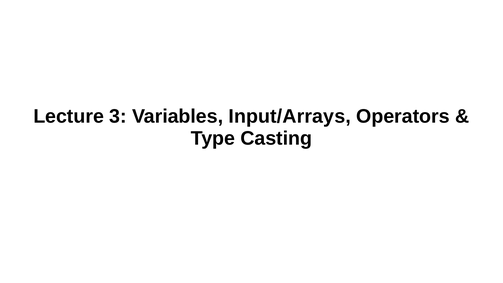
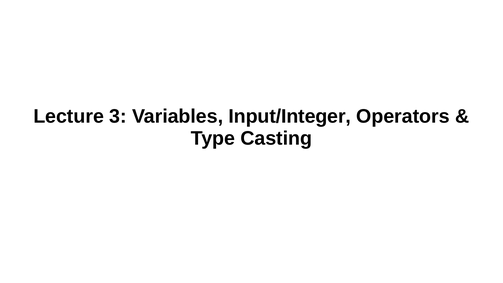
Input/Arrays: Input/Arrays -> Input/Integer (290, 116)
